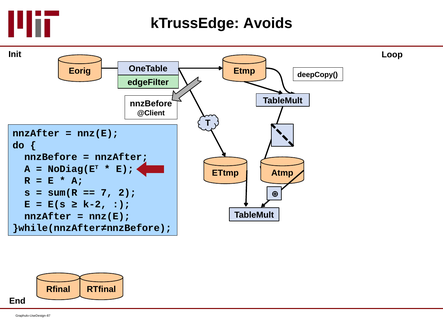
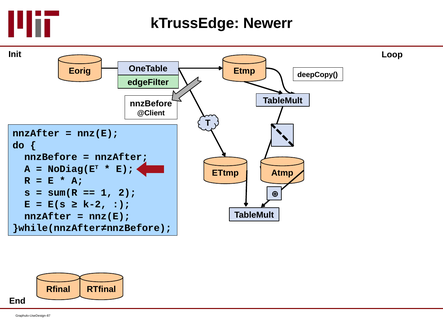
Avoids: Avoids -> Newerr (268, 23)
7: 7 -> 1 (107, 192)
